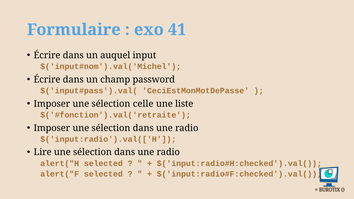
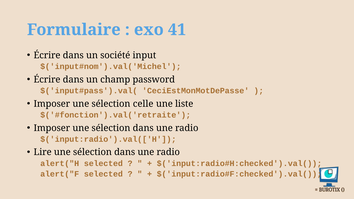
auquel: auquel -> société (115, 55)
